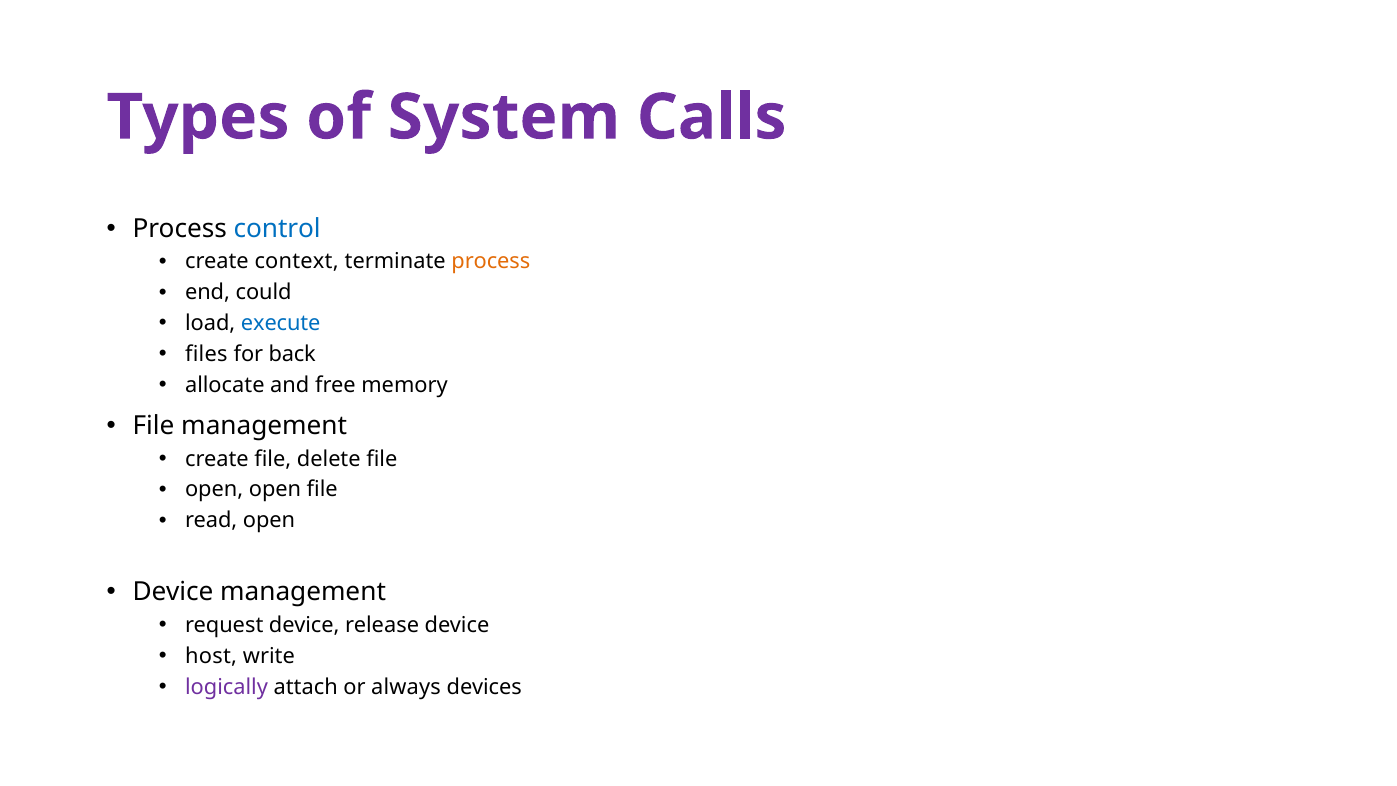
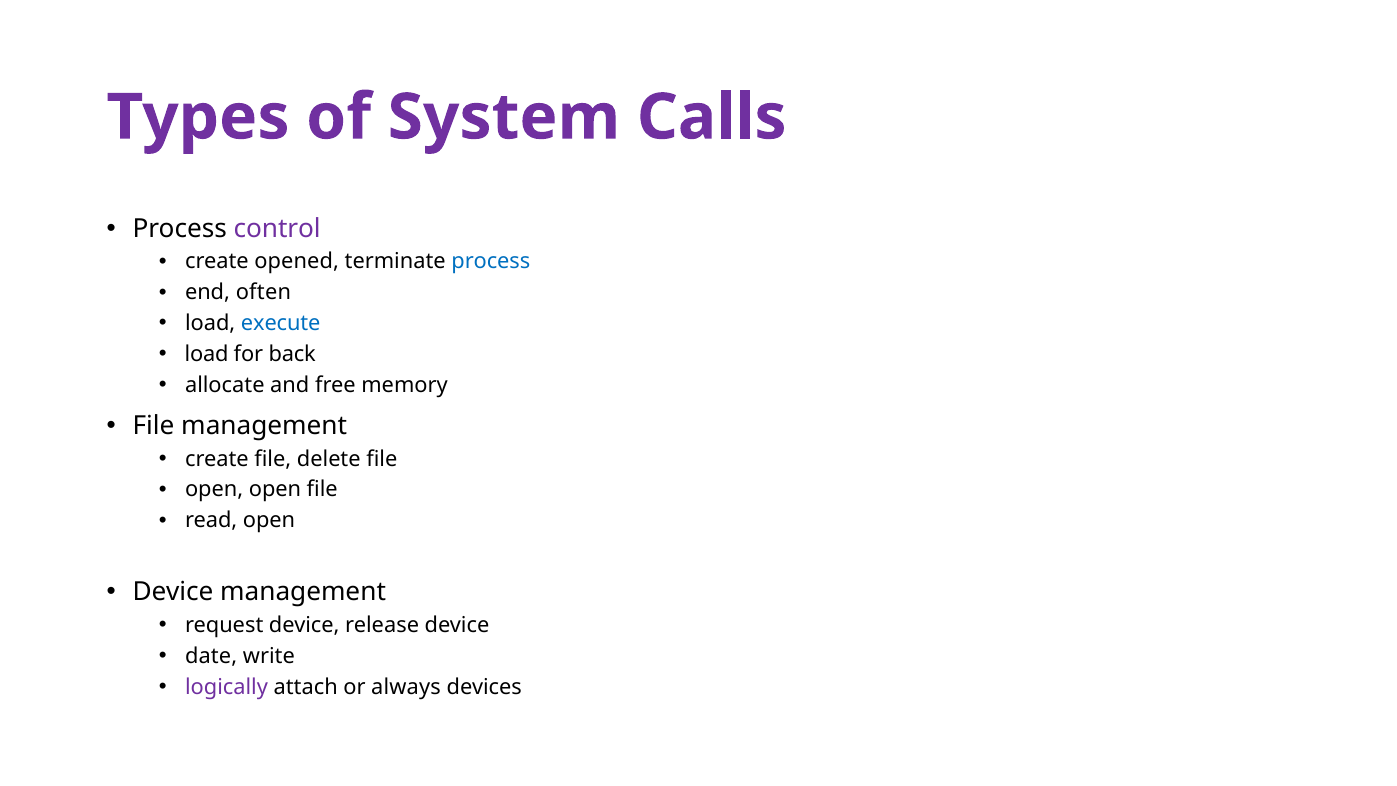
control colour: blue -> purple (277, 228)
context: context -> opened (297, 262)
process colour: orange -> blue (491, 262)
could: could -> often (263, 292)
files: files -> load (207, 354)
host: host -> date (211, 656)
